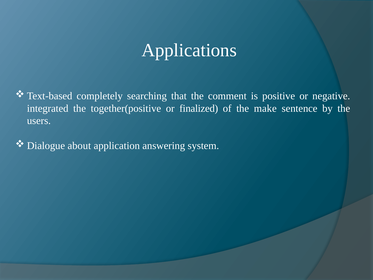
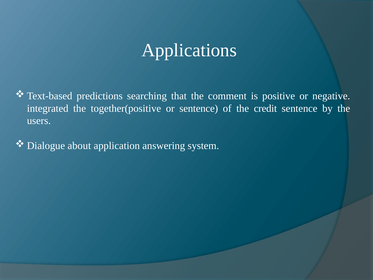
completely: completely -> predictions (100, 96)
or finalized: finalized -> sentence (199, 108)
make: make -> credit (265, 108)
